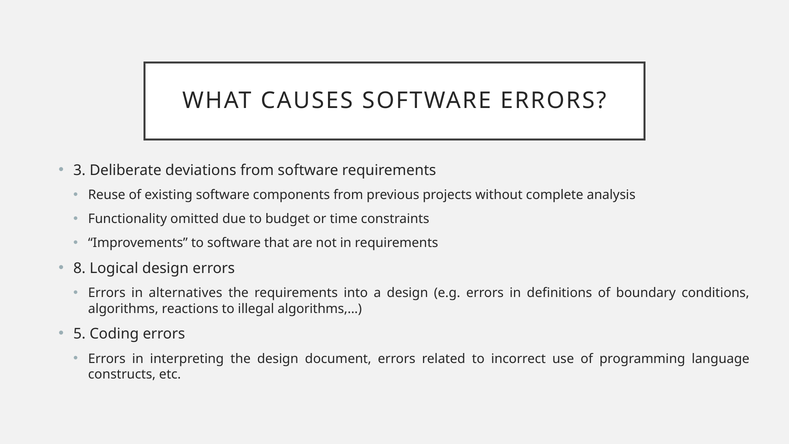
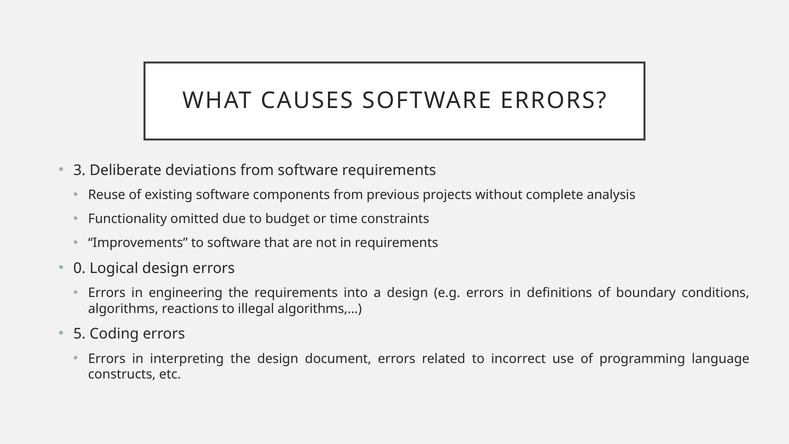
8: 8 -> 0 (80, 268)
alternatives: alternatives -> engineering (186, 293)
